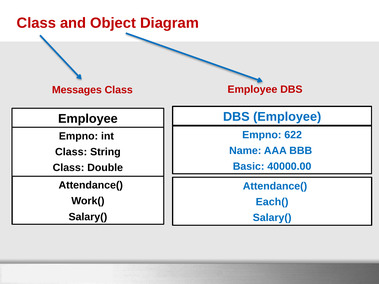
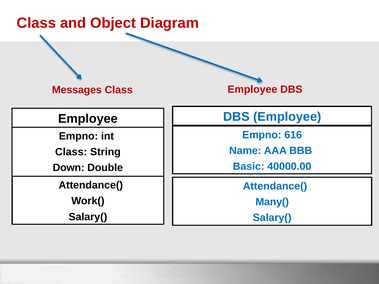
622: 622 -> 616 (293, 135)
Class: Class -> Down (69, 168)
Each(: Each( -> Many( (272, 202)
